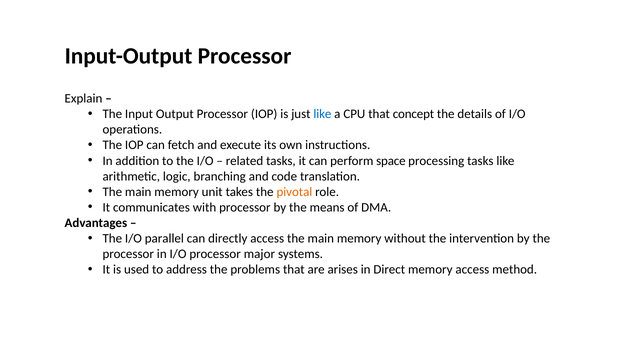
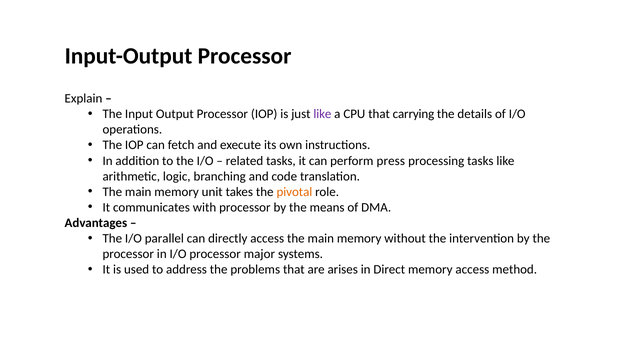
like colour: blue -> purple (322, 114)
concept: concept -> carrying (413, 114)
space: space -> press (391, 161)
